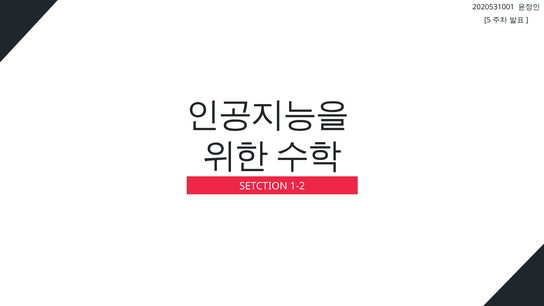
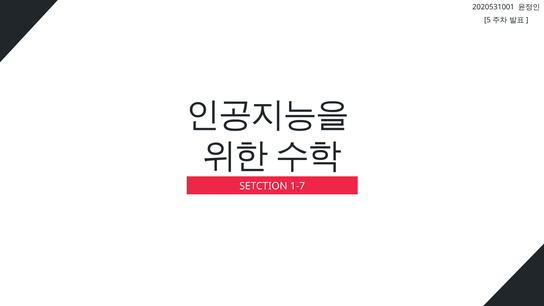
1-2: 1-2 -> 1-7 (297, 186)
